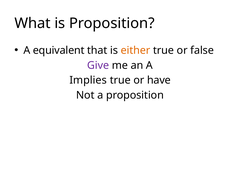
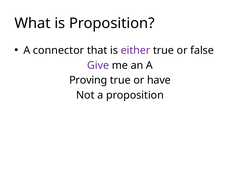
equivalent: equivalent -> connector (59, 50)
either colour: orange -> purple (136, 50)
Implies: Implies -> Proving (88, 80)
